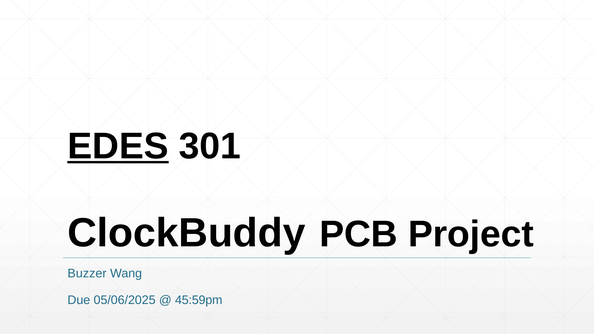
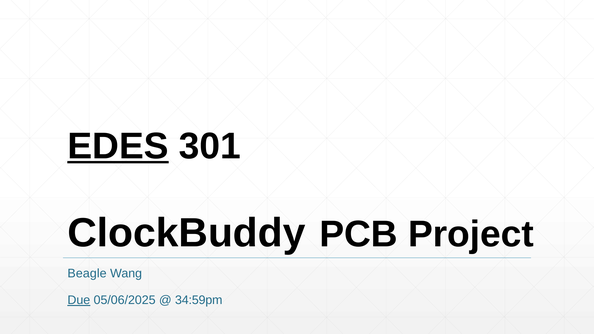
Buzzer: Buzzer -> Beagle (87, 274)
Due underline: none -> present (79, 300)
45:59pm: 45:59pm -> 34:59pm (199, 300)
